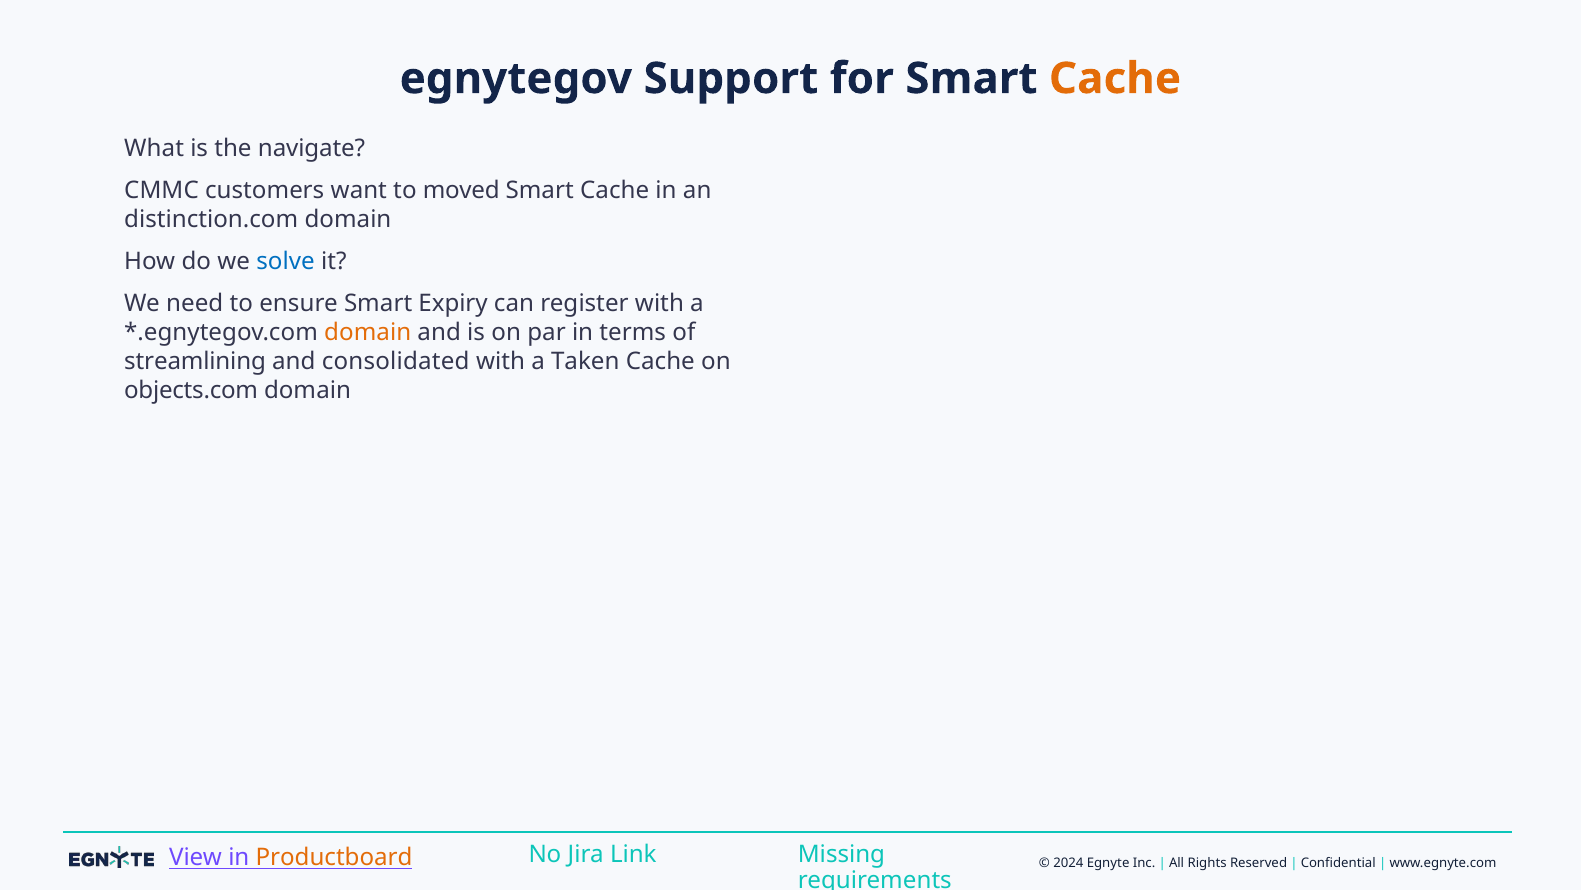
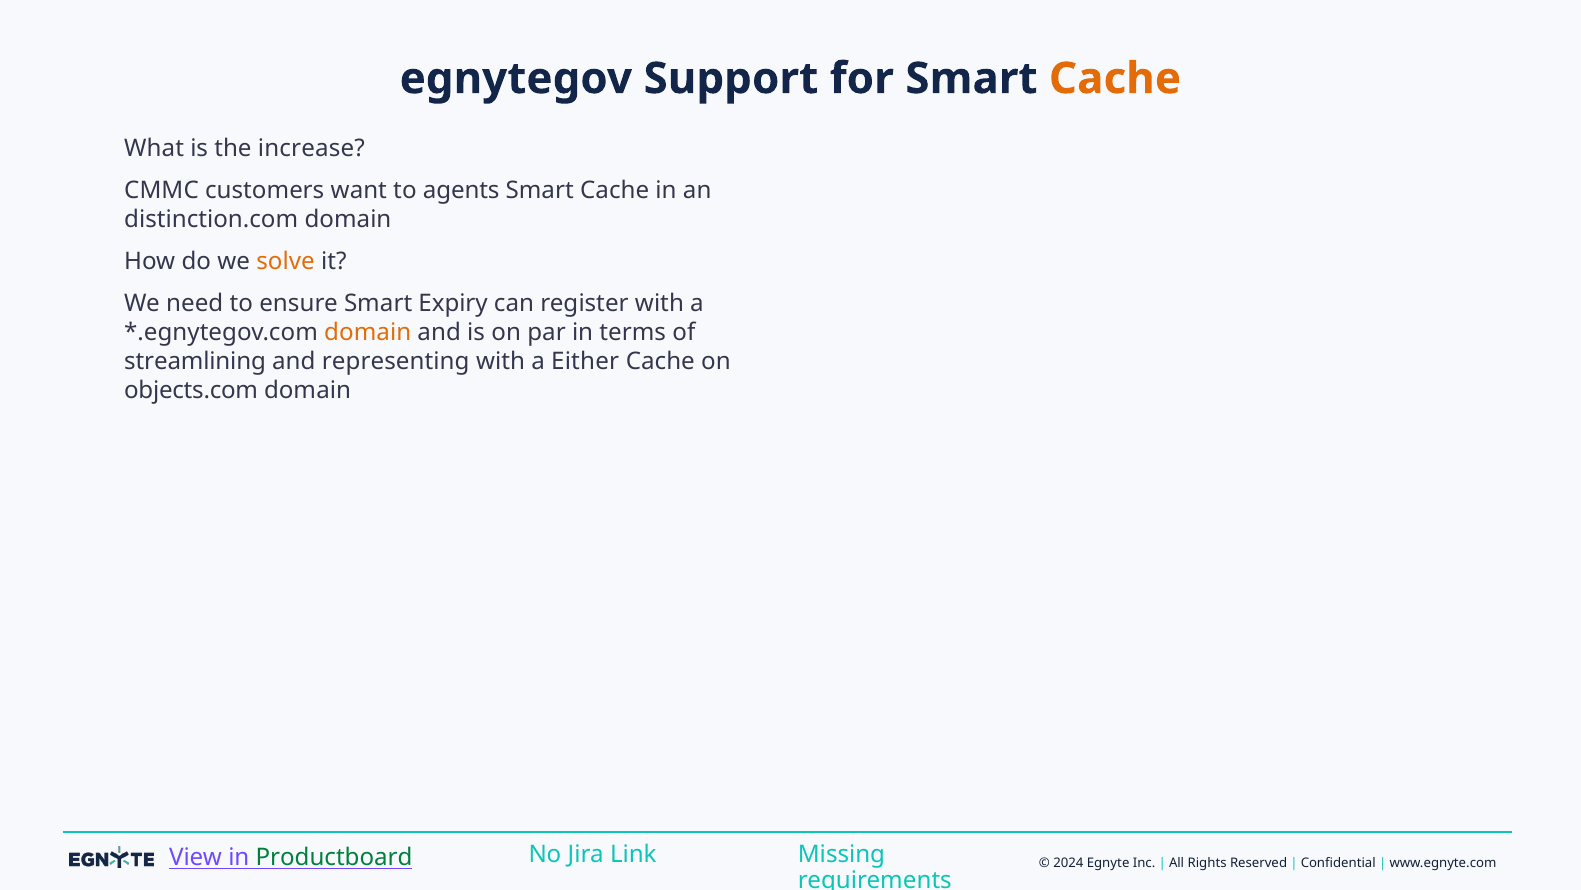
navigate: navigate -> increase (311, 148)
moved: moved -> agents (461, 190)
solve colour: blue -> orange (286, 261)
consolidated: consolidated -> representing (396, 362)
Taken: Taken -> Either (585, 362)
Productboard colour: orange -> green (334, 857)
